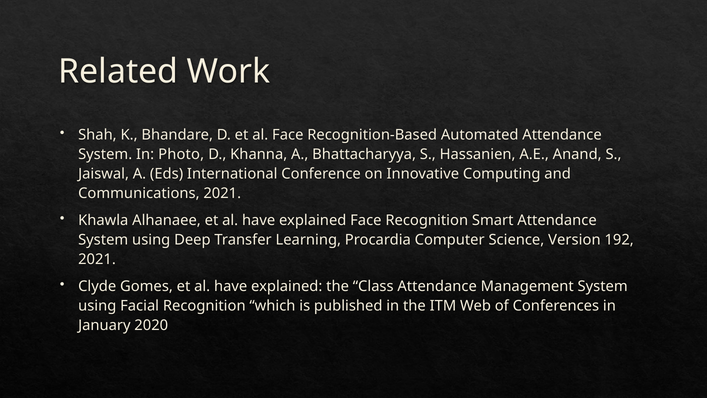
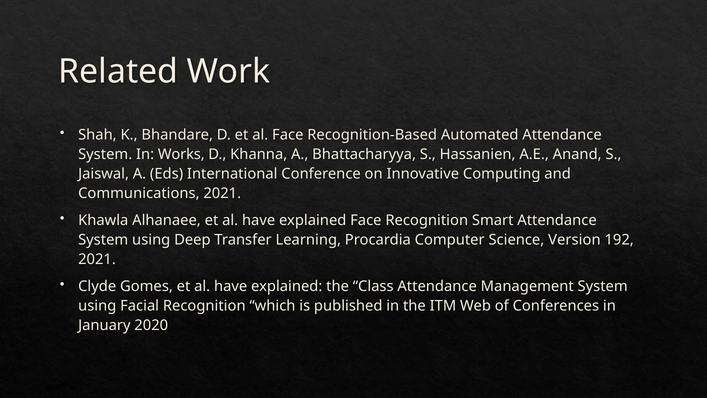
Photo: Photo -> Works (181, 154)
